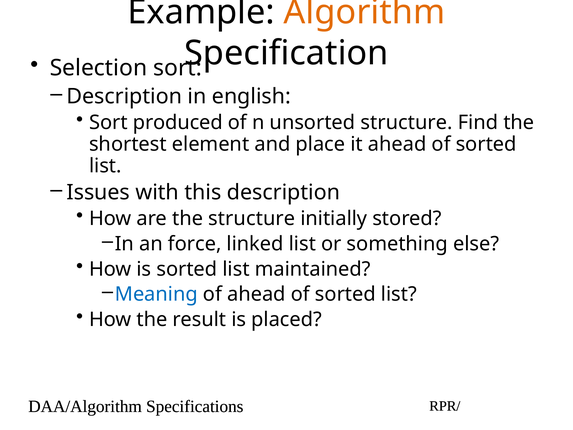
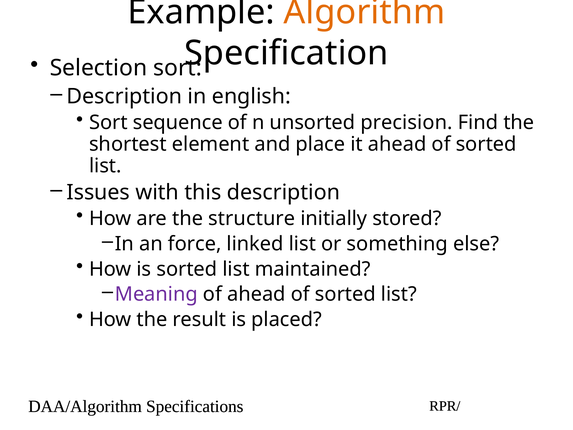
produced: produced -> sequence (178, 122)
unsorted structure: structure -> precision (407, 122)
Meaning colour: blue -> purple (156, 294)
